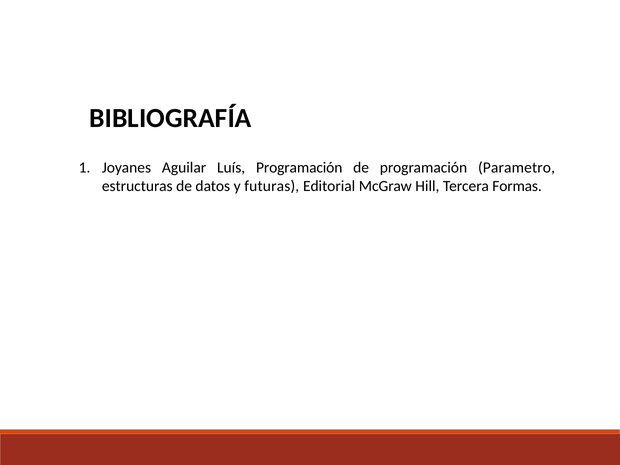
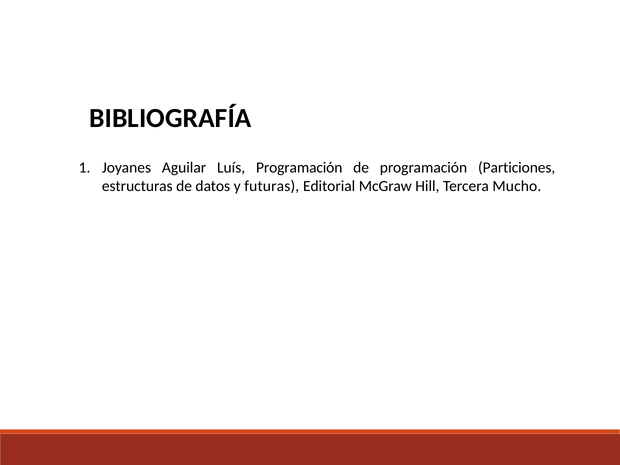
Parametro: Parametro -> Particiones (517, 167)
Formas: Formas -> Mucho (517, 186)
